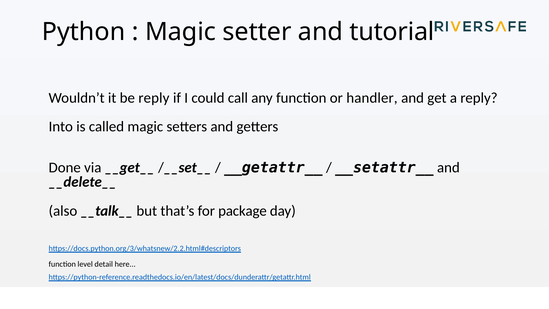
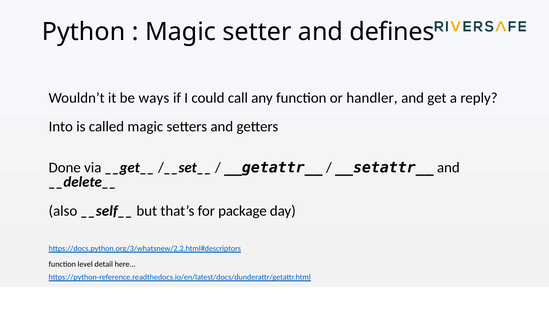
tutorial: tutorial -> defines (392, 32)
be reply: reply -> ways (154, 98)
__talk__: __talk__ -> __self__ (107, 211)
